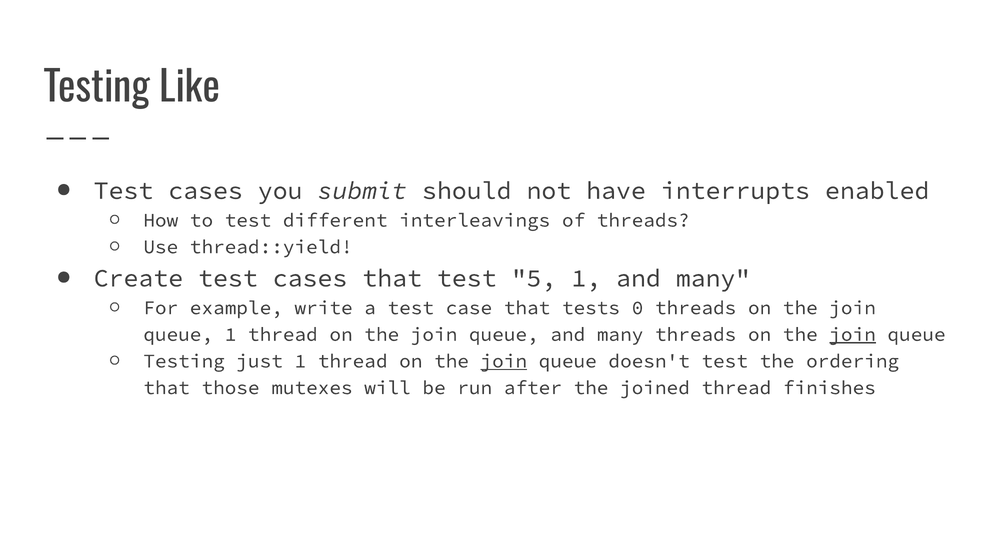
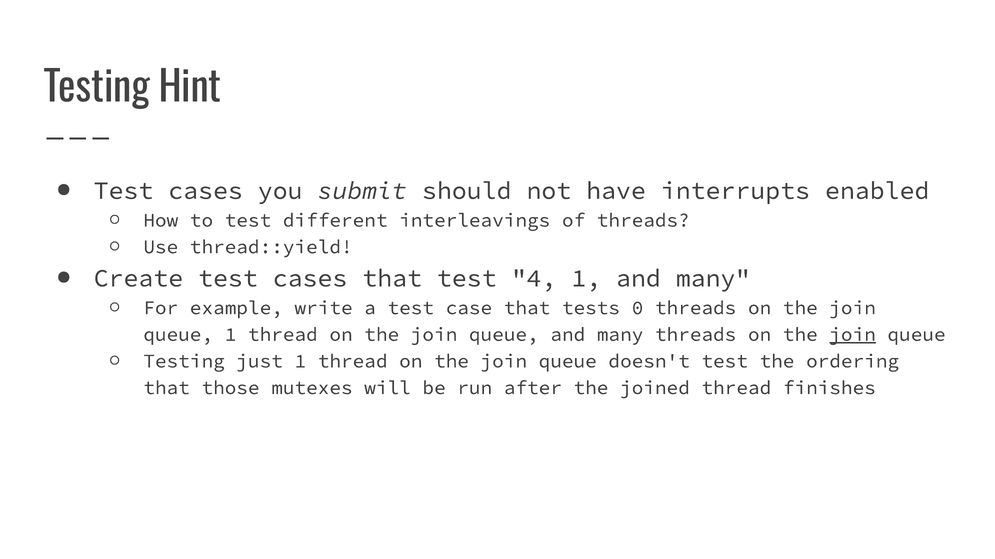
Like: Like -> Hint (190, 88)
5: 5 -> 4 (534, 279)
join underline: present -> none (504, 362)
